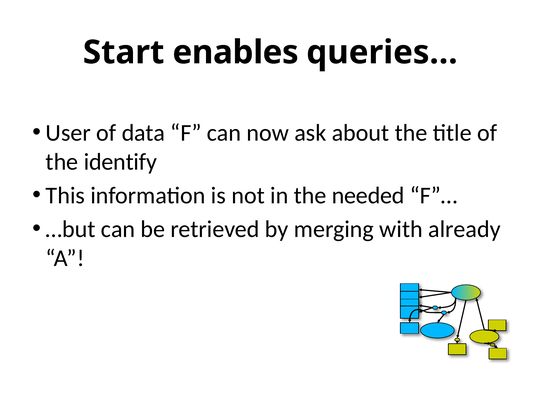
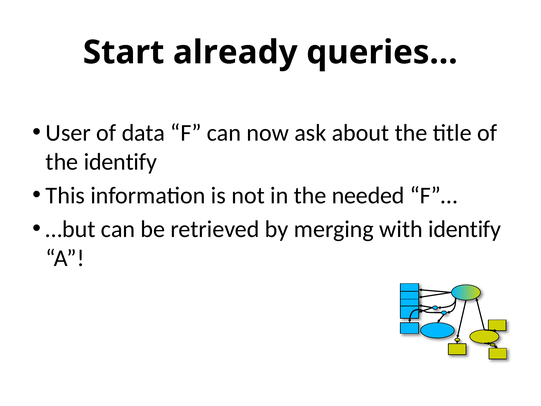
enables: enables -> already (235, 52)
with already: already -> identify (465, 229)
